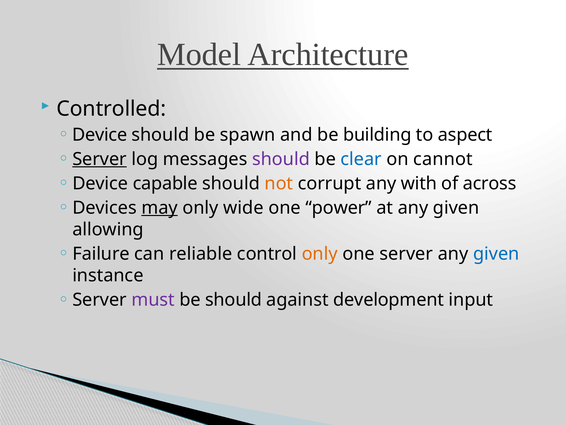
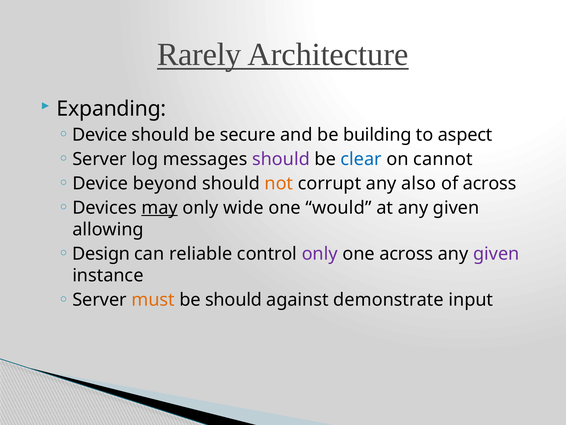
Model: Model -> Rarely (199, 55)
Controlled: Controlled -> Expanding (111, 109)
spawn: spawn -> secure (248, 135)
Server underline: present -> none (100, 159)
capable: capable -> beyond (165, 183)
with: with -> also (419, 183)
power: power -> would (338, 208)
Failure: Failure -> Design (101, 254)
only colour: orange -> purple (320, 254)
one server: server -> across (406, 254)
given colour: blue -> purple (496, 254)
must colour: purple -> orange (153, 300)
development: development -> demonstrate (389, 300)
